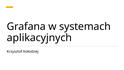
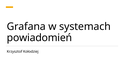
aplikacyjnych: aplikacyjnych -> powiadomień (39, 38)
